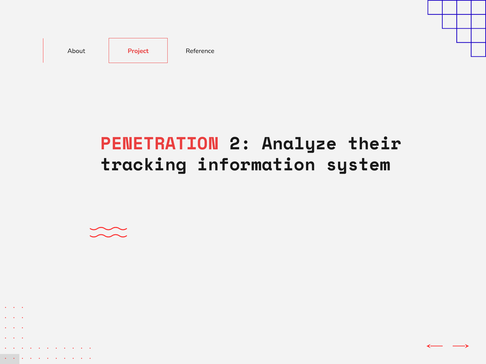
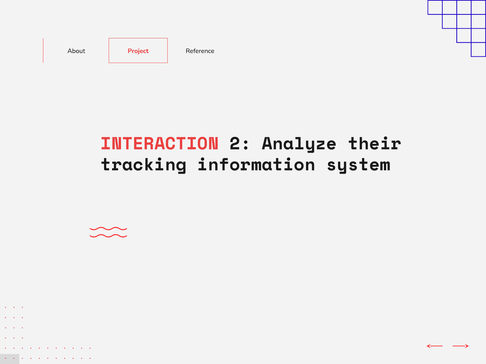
PENETRATION: PENETRATION -> INTERACTION (160, 144)
